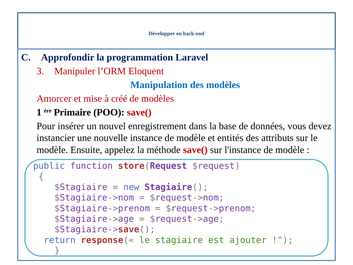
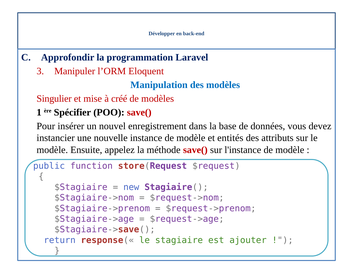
Amorcer: Amorcer -> Singulier (54, 99)
Primaire: Primaire -> Spécifier (72, 112)
